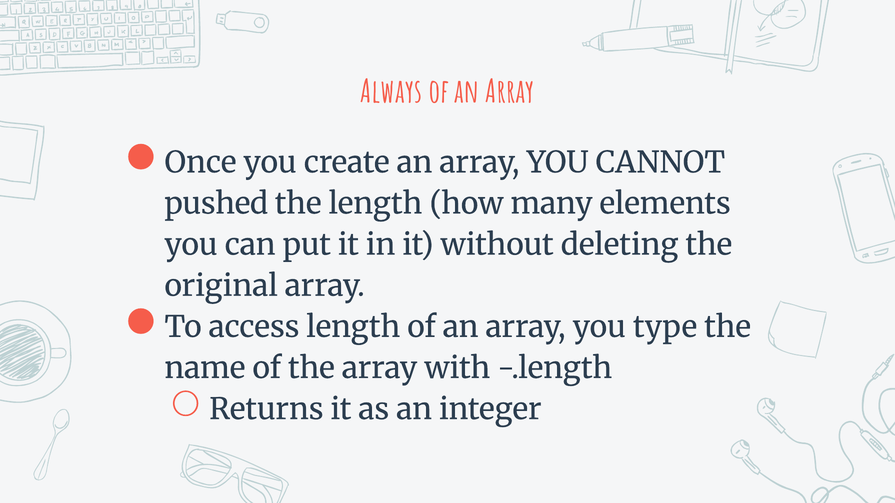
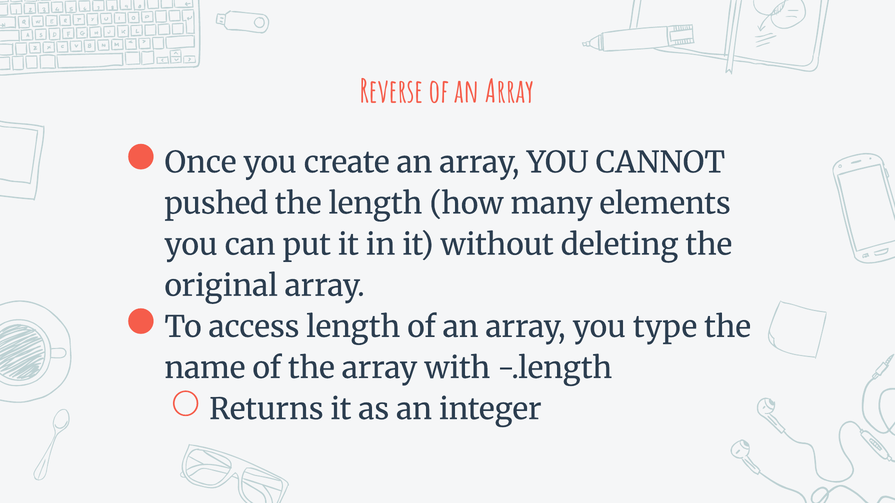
Always: Always -> Reverse (392, 92)
